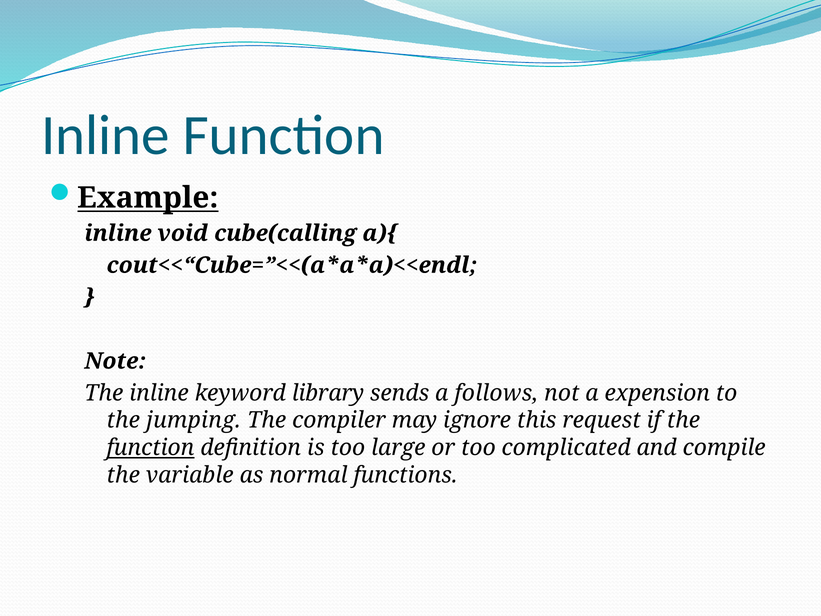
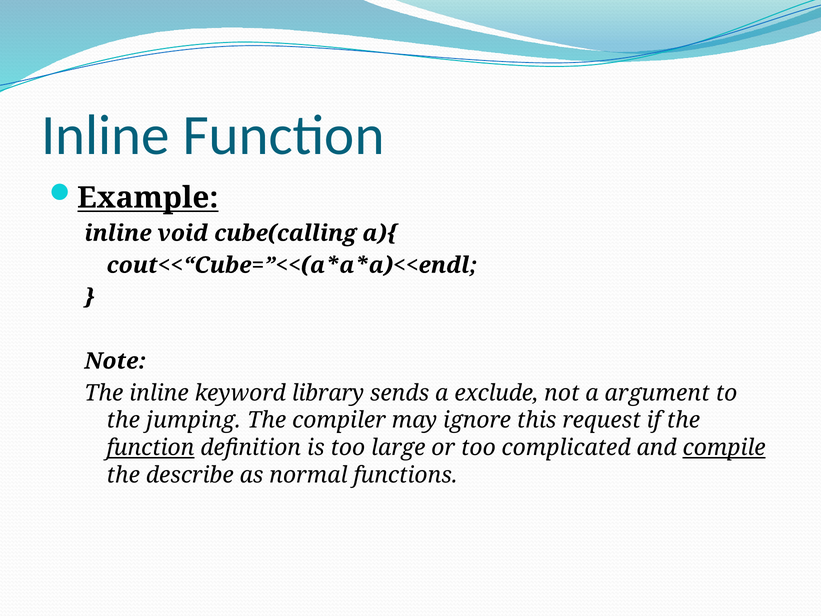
follows: follows -> exclude (496, 393)
expension: expension -> argument (657, 393)
compile underline: none -> present (724, 448)
variable: variable -> describe (190, 475)
